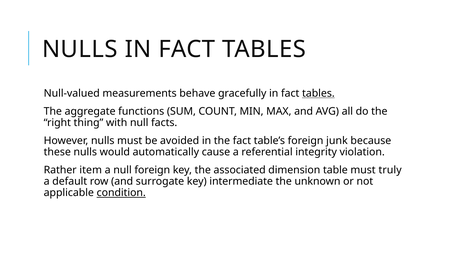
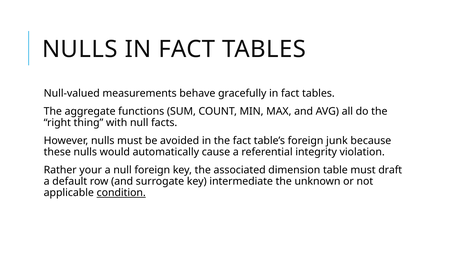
tables underline: present -> none (318, 93)
item: item -> your (91, 170)
truly: truly -> draft (390, 170)
